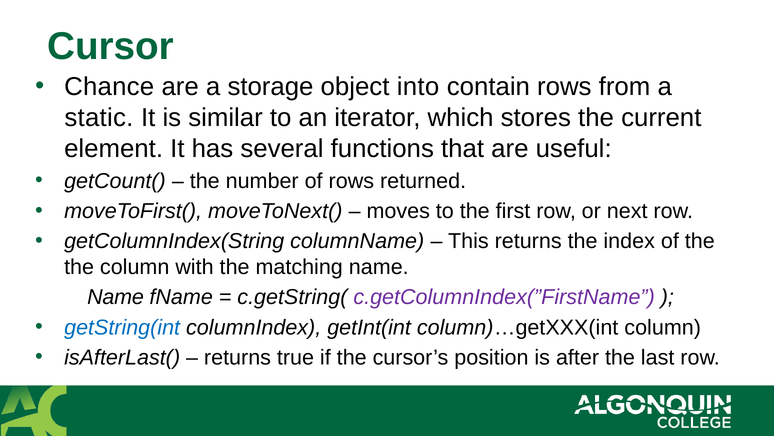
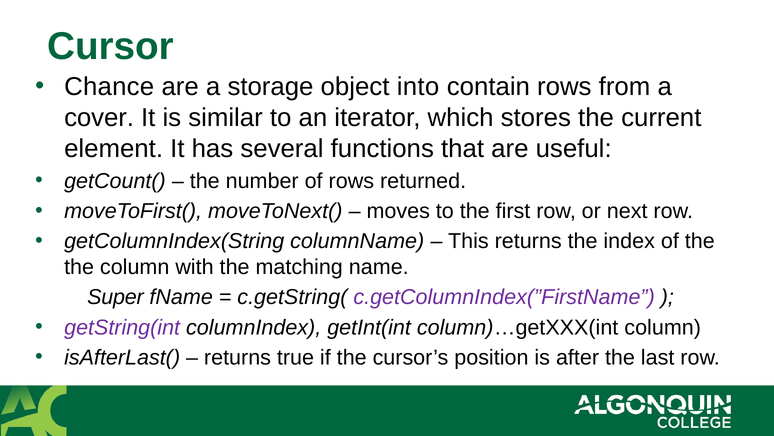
static: static -> cover (99, 117)
Name: Name -> Super (115, 297)
getString(int colour: blue -> purple (122, 327)
